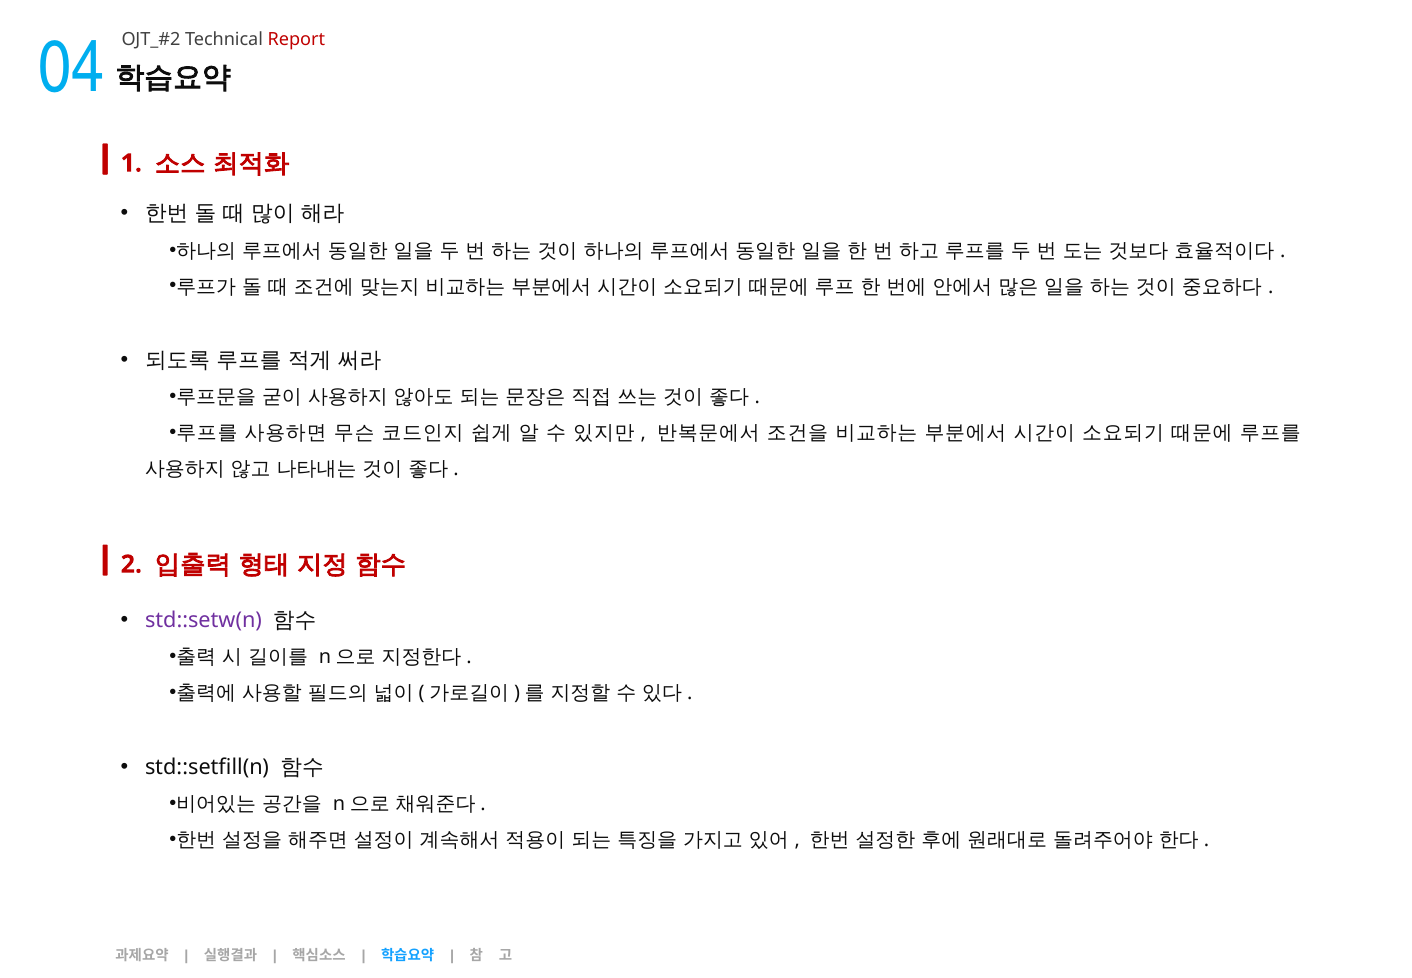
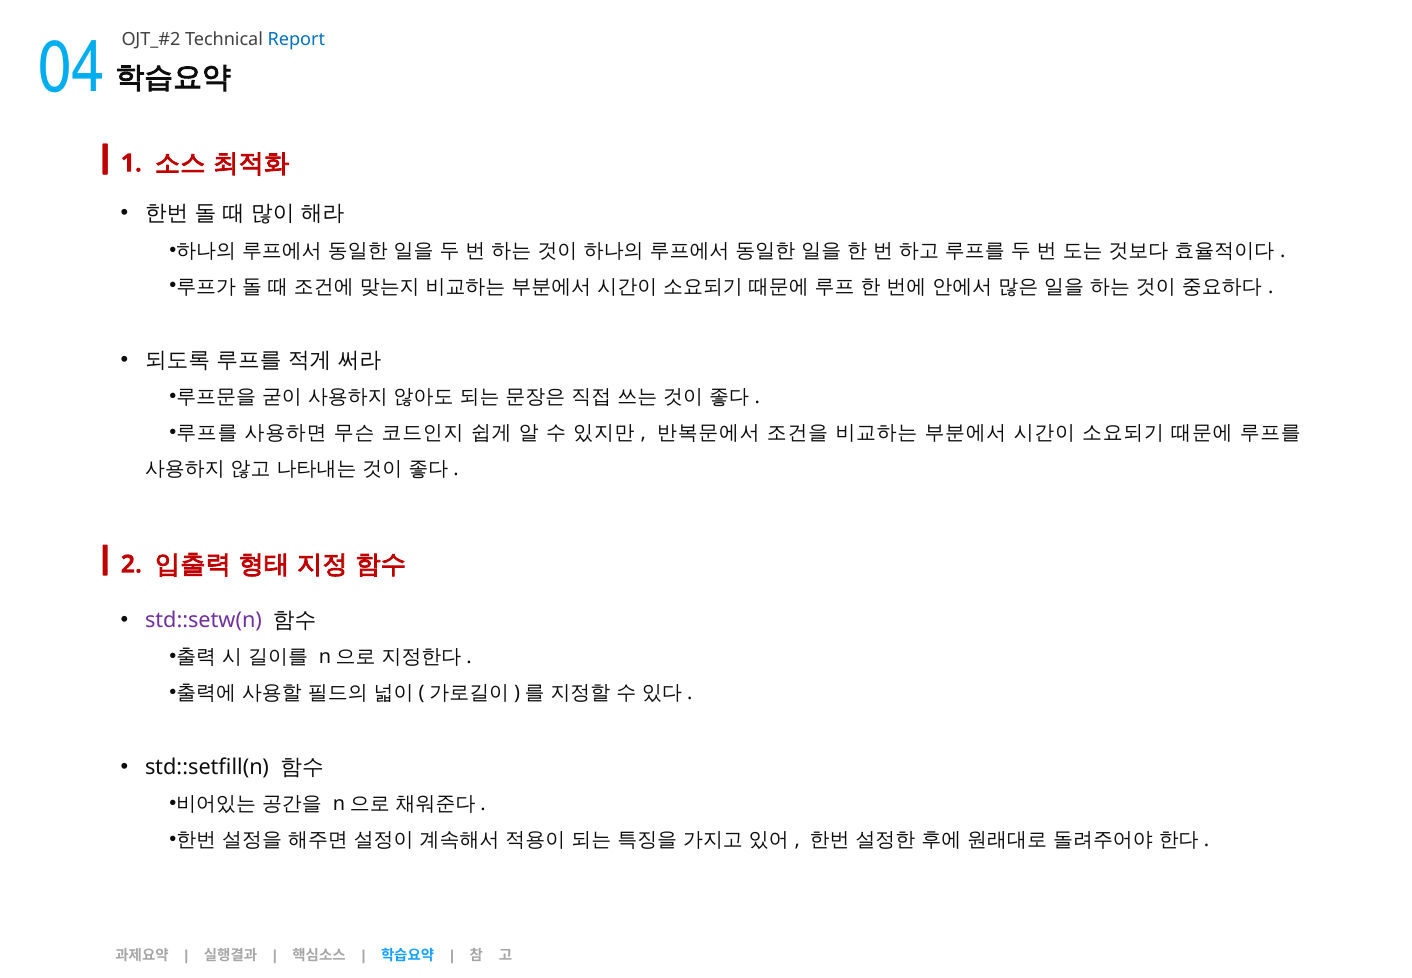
Report colour: red -> blue (296, 39)
